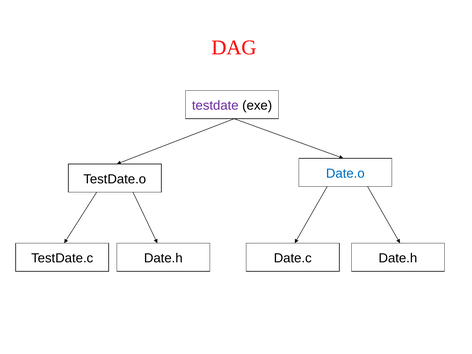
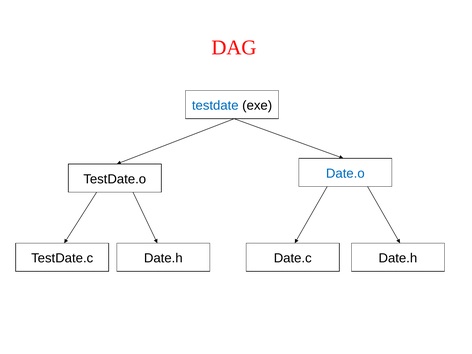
testdate colour: purple -> blue (215, 106)
